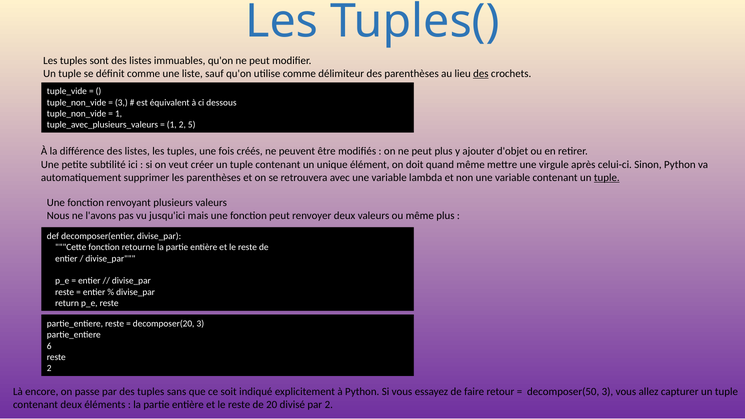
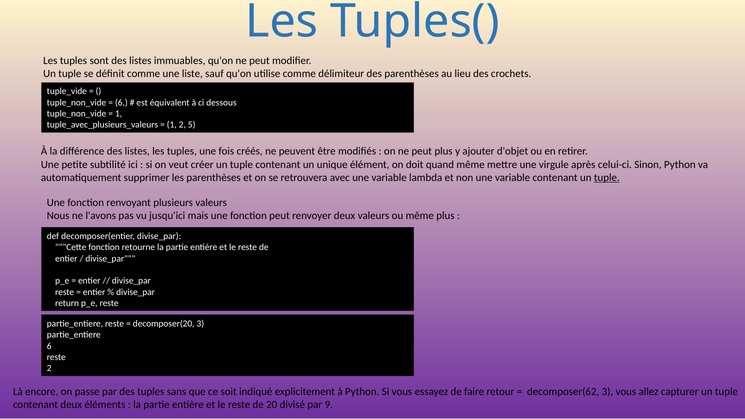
des underline: present -> none (481, 74)
3: 3 -> 6 (121, 103)
decomposer(50: decomposer(50 -> decomposer(62 (563, 391)
par 2: 2 -> 9 (329, 405)
